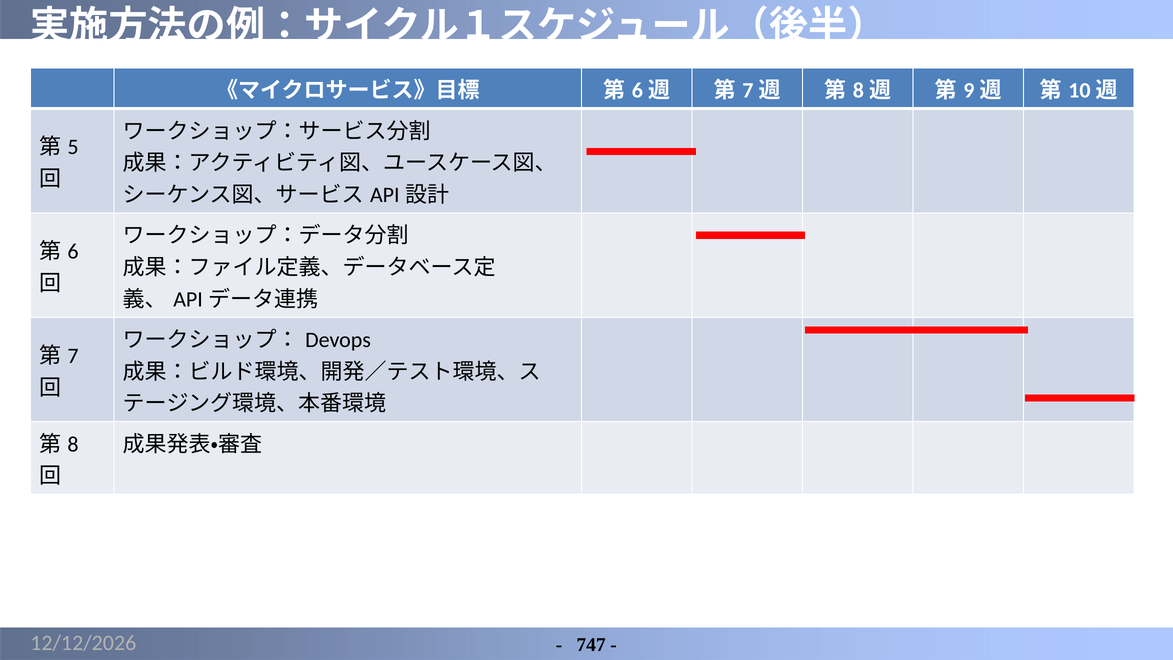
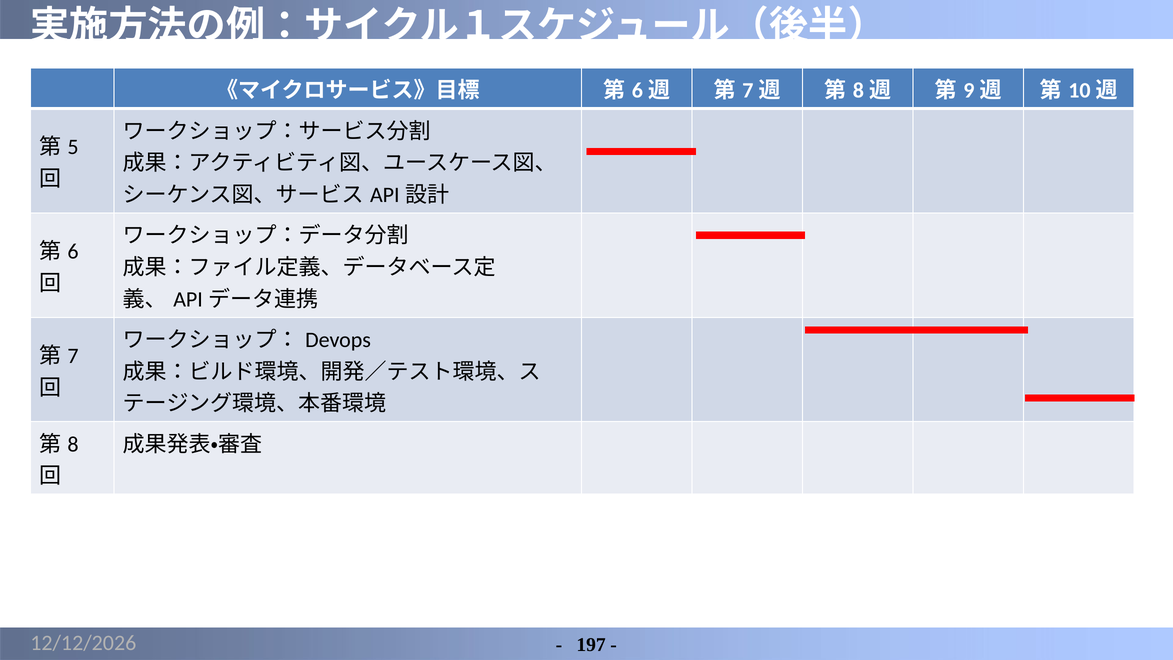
747: 747 -> 197 (591, 645)
